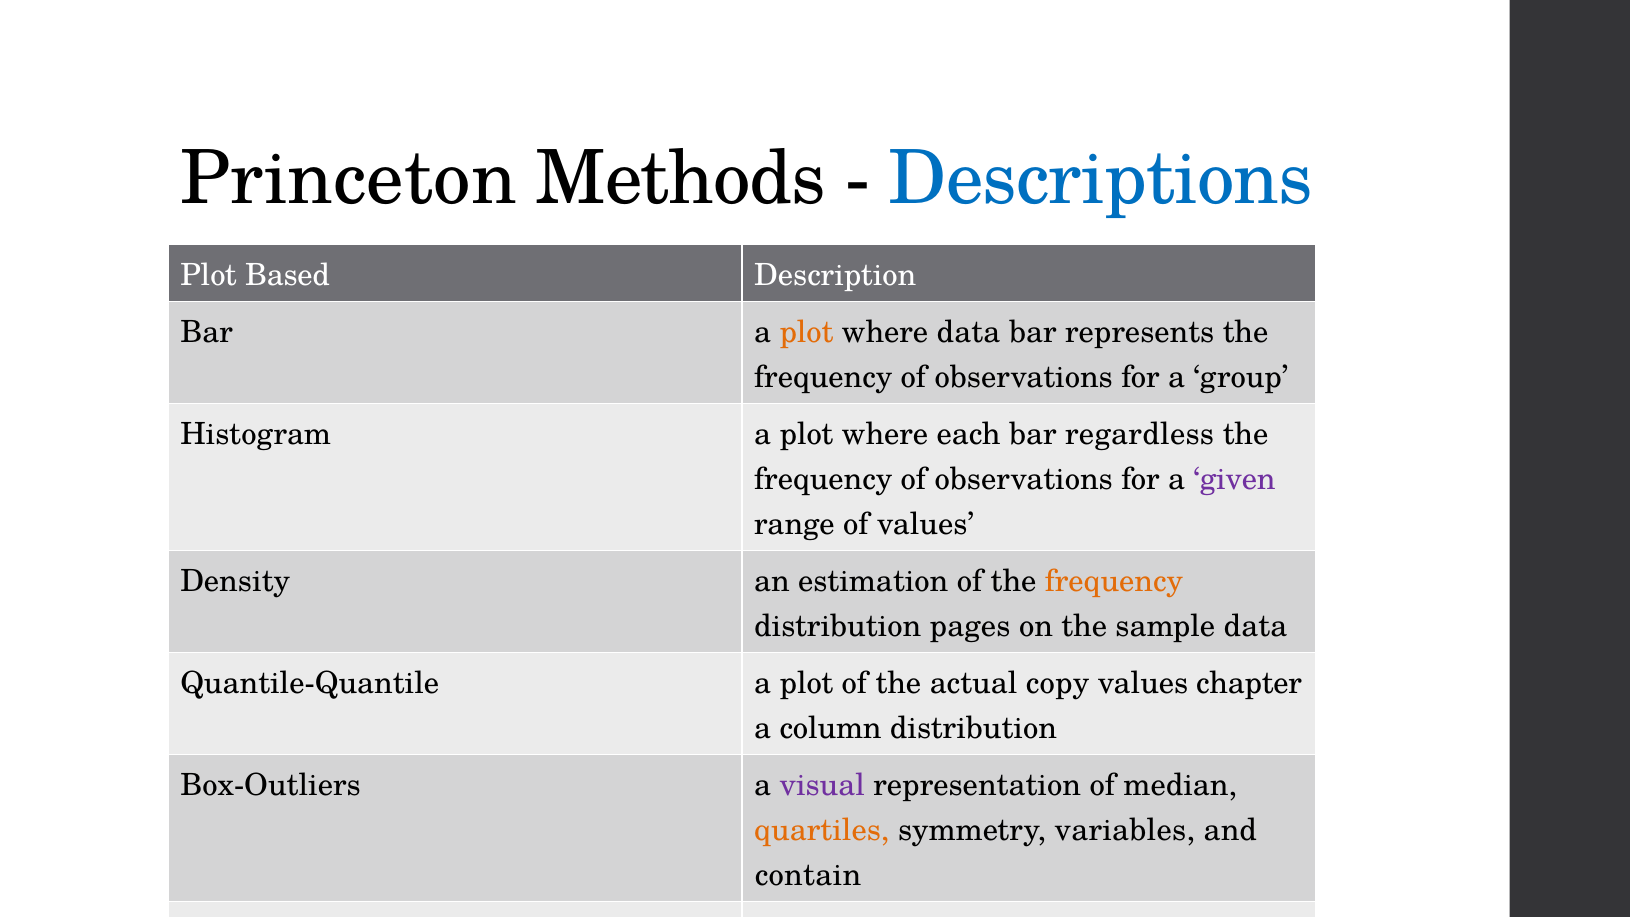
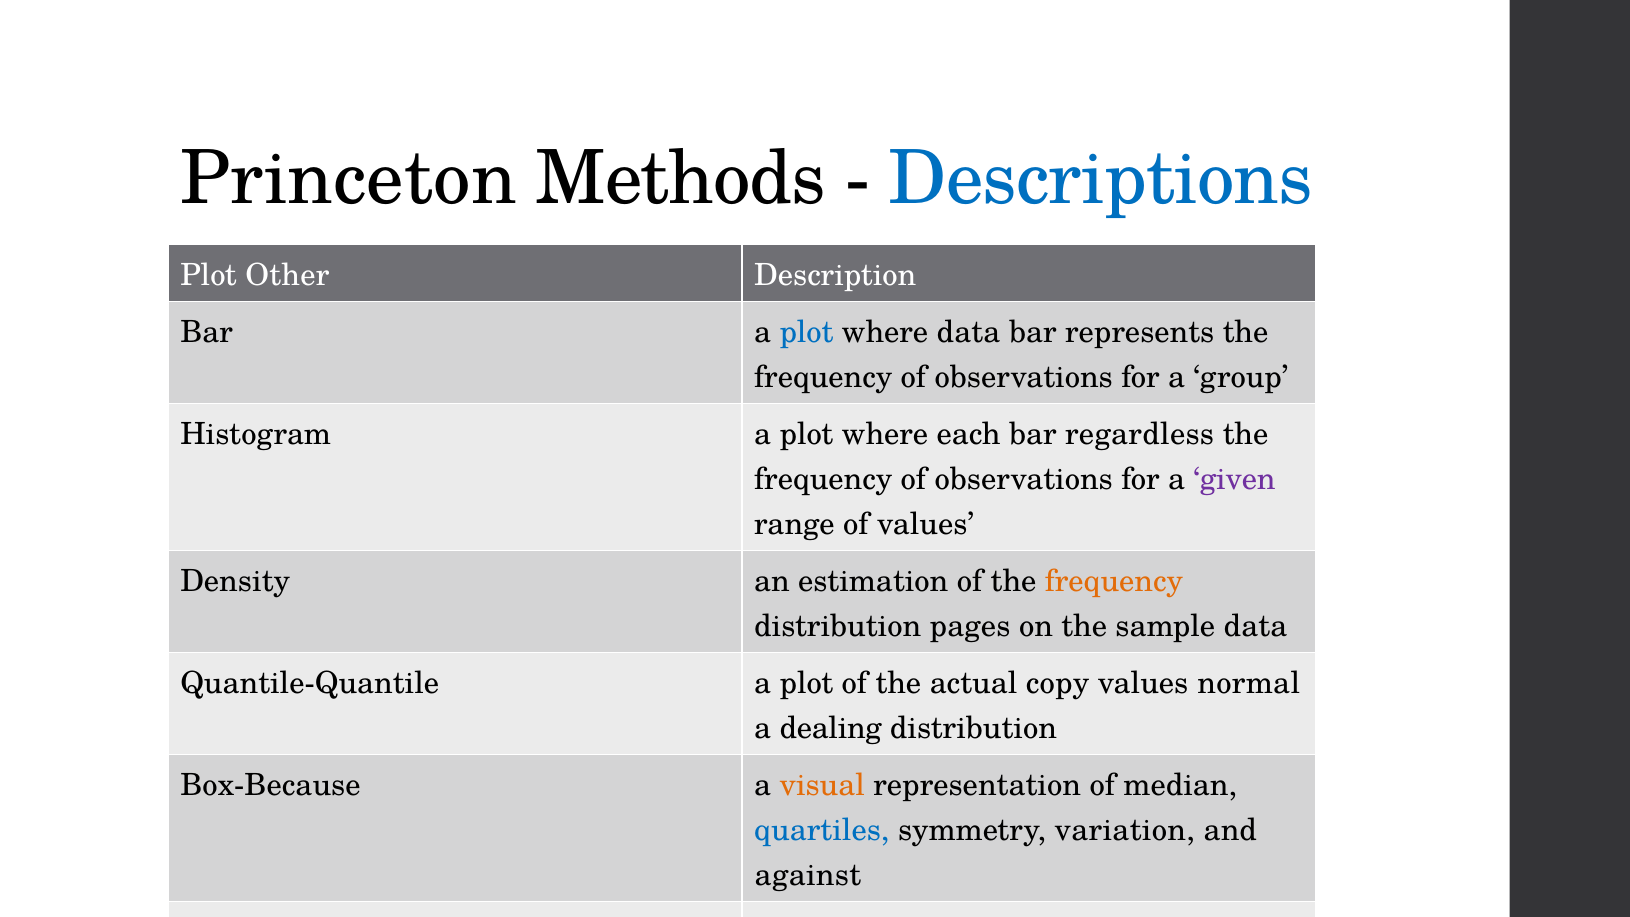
Based: Based -> Other (287, 275)
plot colour: orange -> blue (807, 332)
chapter: chapter -> normal (1249, 683)
column: column -> dealing (831, 728)
Box-Outliers: Box-Outliers -> Box-Because (271, 785)
visual colour: purple -> orange (822, 785)
quartiles colour: orange -> blue (822, 830)
variables: variables -> variation (1125, 830)
contain: contain -> against (808, 875)
